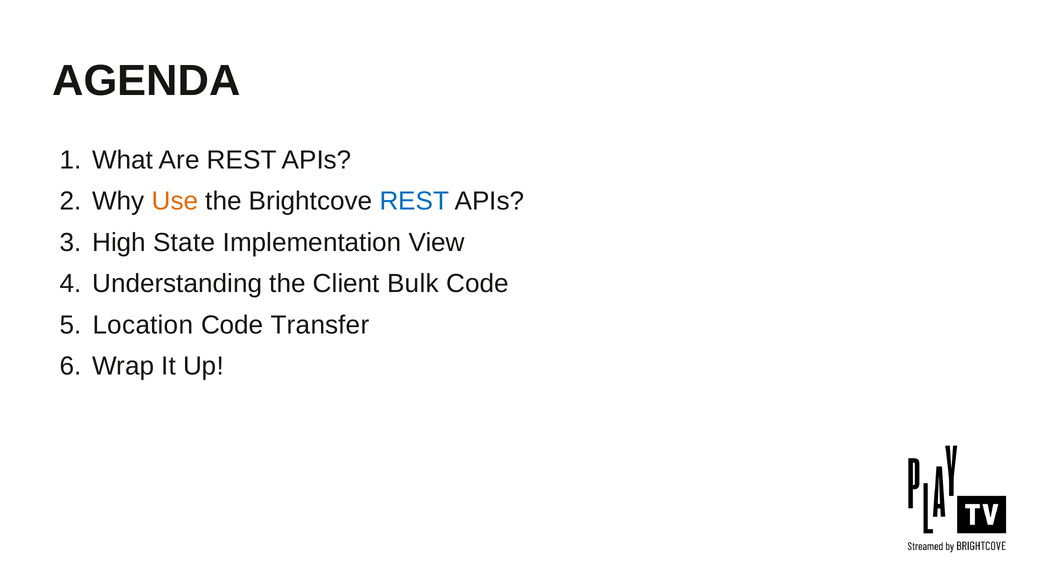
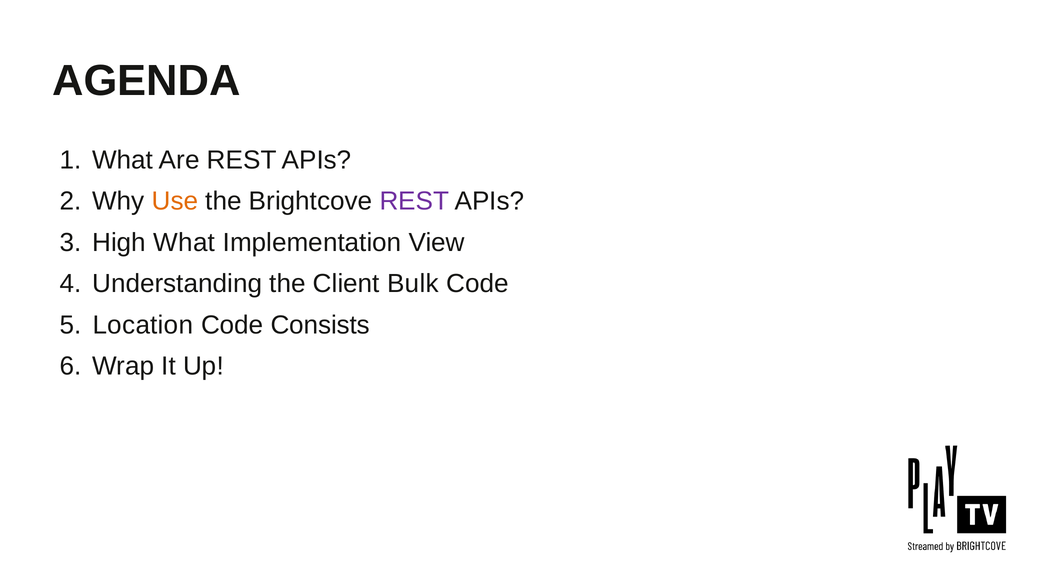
REST colour: blue -> purple (414, 201)
High State: State -> What (184, 242)
Transfer: Transfer -> Consists (320, 325)
